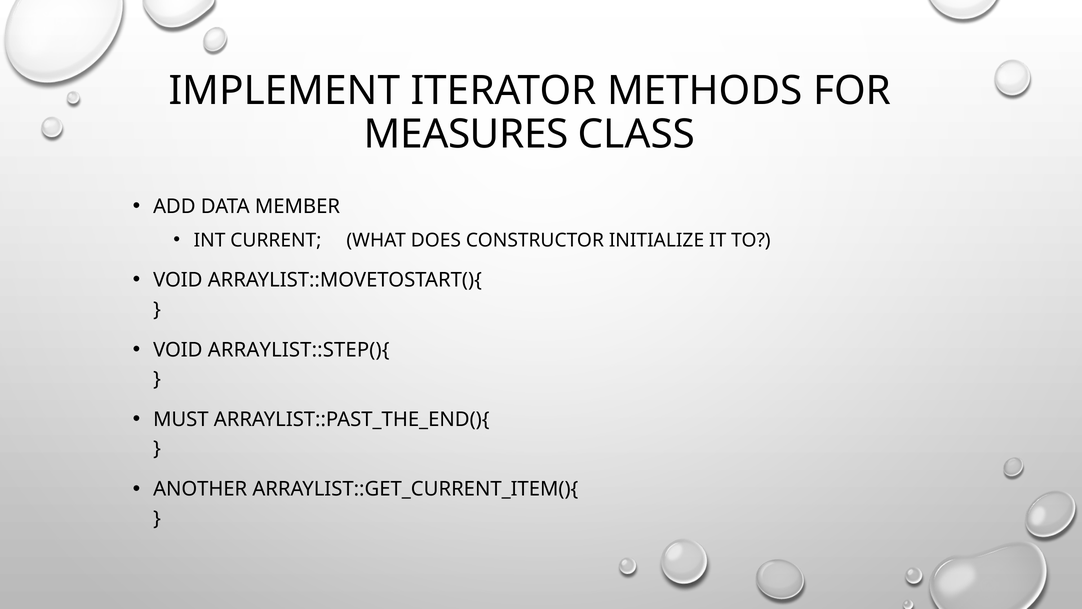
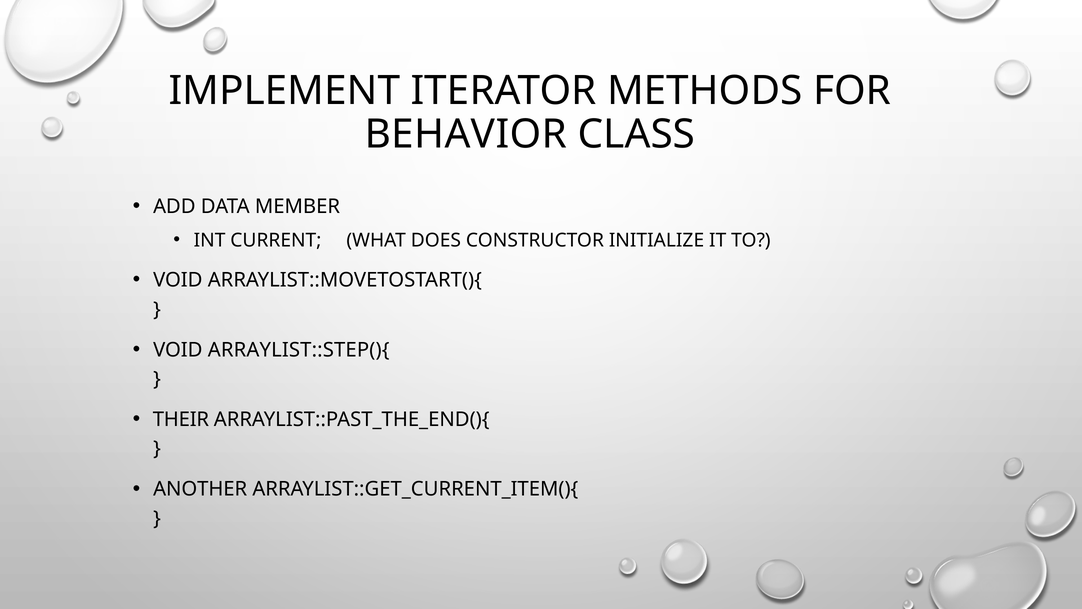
MEASURES: MEASURES -> BEHAVIOR (466, 135)
MUST: MUST -> THEIR (181, 419)
